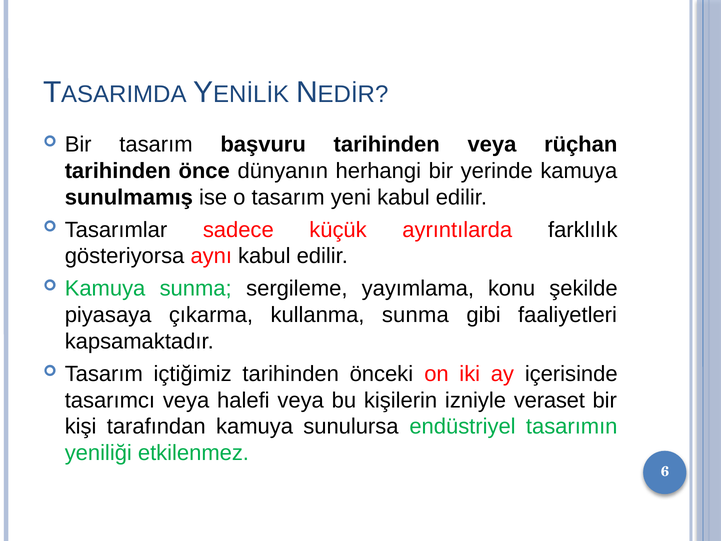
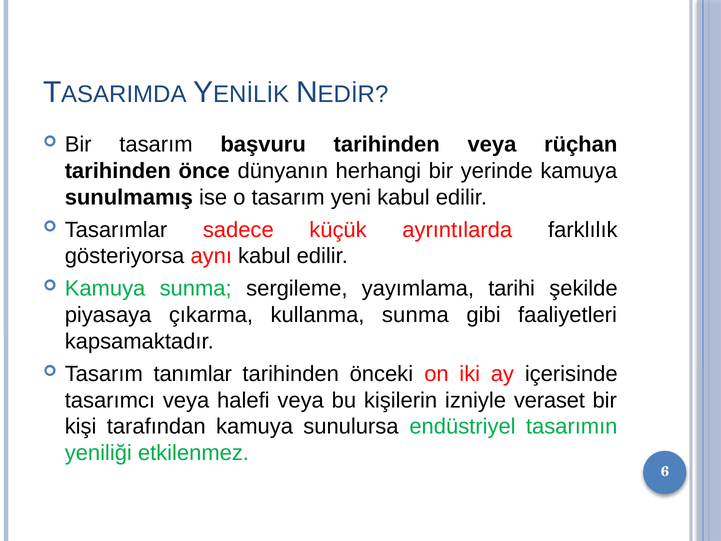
konu: konu -> tarihi (512, 288)
içtiğimiz: içtiğimiz -> tanımlar (193, 374)
